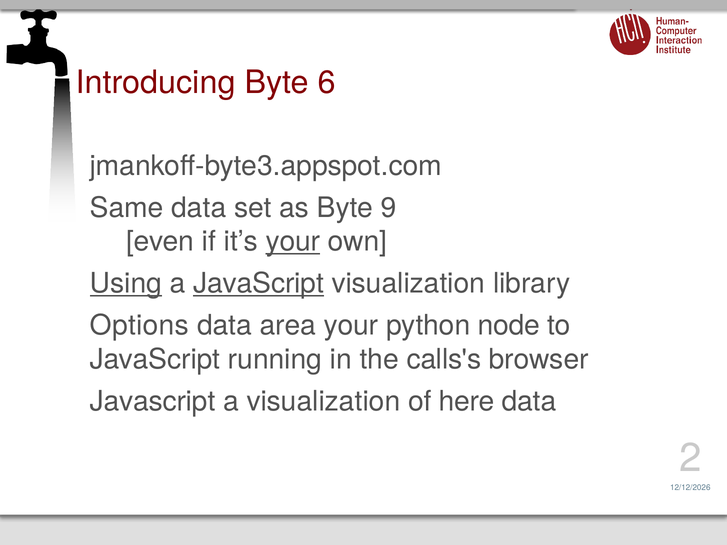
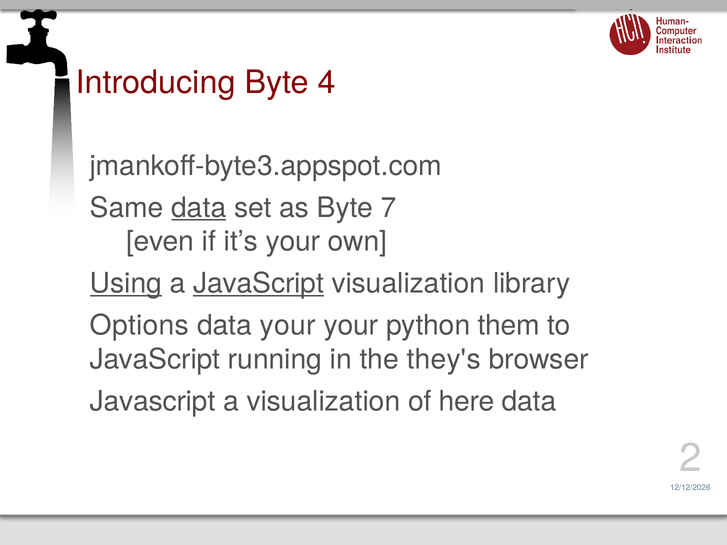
6: 6 -> 4 (327, 83)
data underline: none -> present (199, 208)
9: 9 -> 7 (389, 208)
your underline: present -> none (293, 242)
data area: area -> your (288, 326)
node: node -> them (509, 326)
calls's: calls's -> they's (444, 360)
